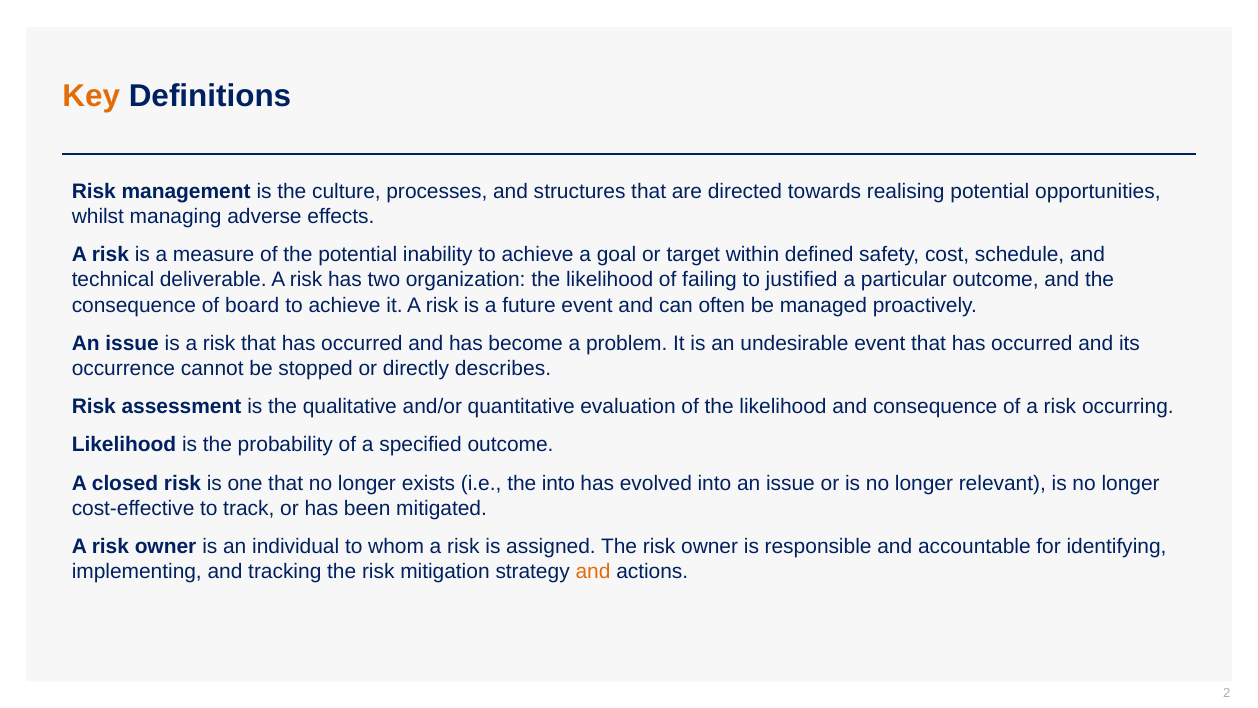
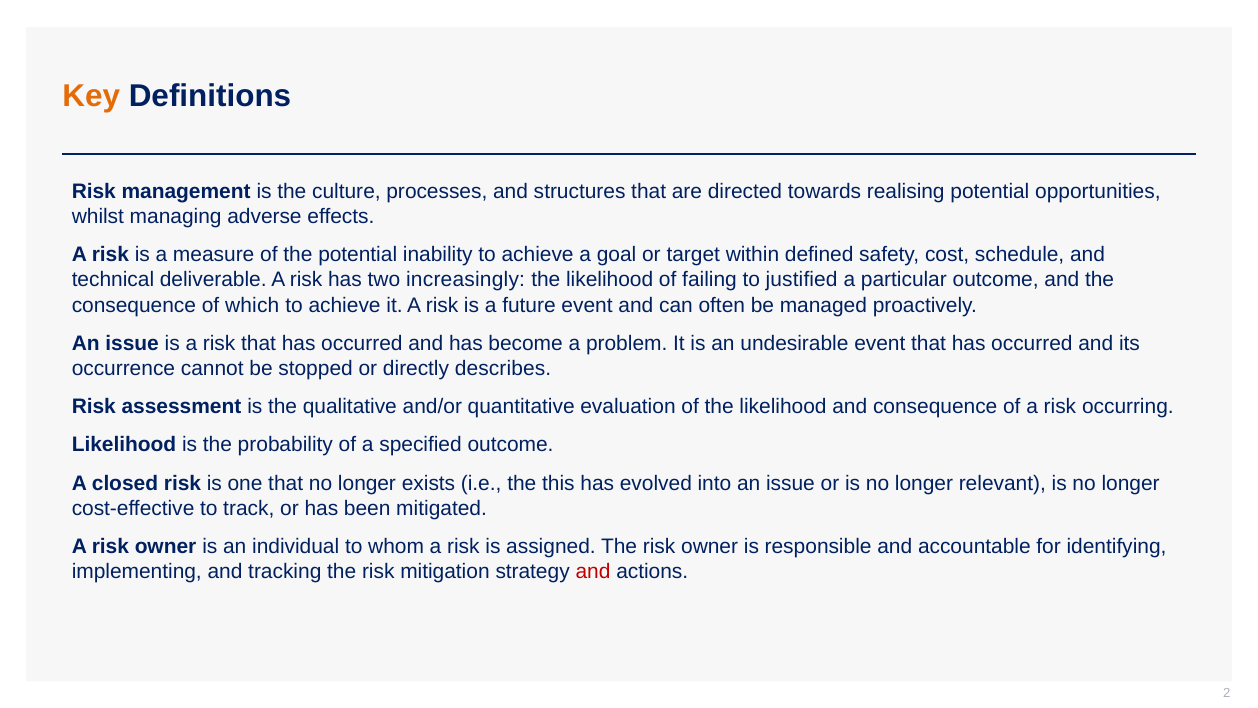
organization: organization -> increasingly (466, 280)
board: board -> which (252, 305)
the into: into -> this (558, 483)
and colour: orange -> red (593, 572)
